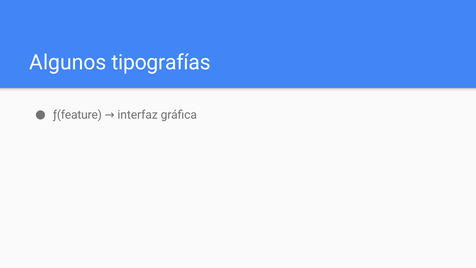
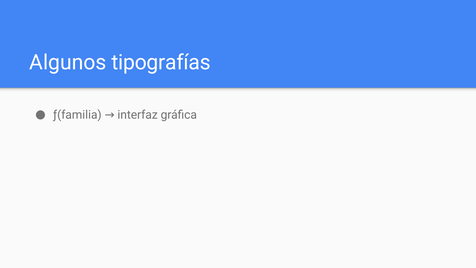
ƒ(feature: ƒ(feature -> ƒ(familia (77, 115)
